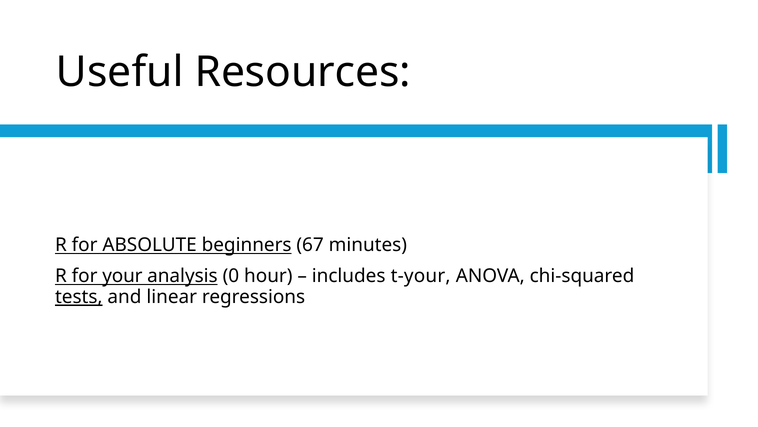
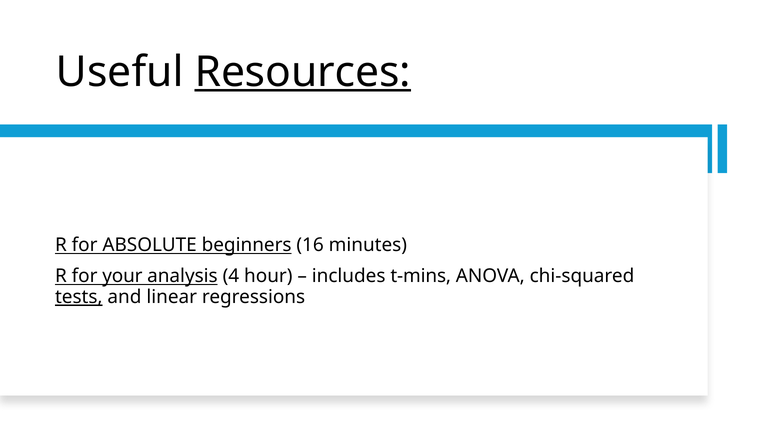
Resources underline: none -> present (303, 72)
67: 67 -> 16 (310, 244)
0: 0 -> 4 (231, 276)
t-your: t-your -> t-mins (421, 276)
